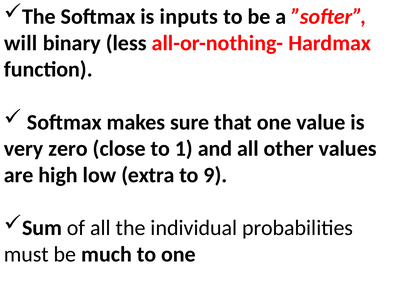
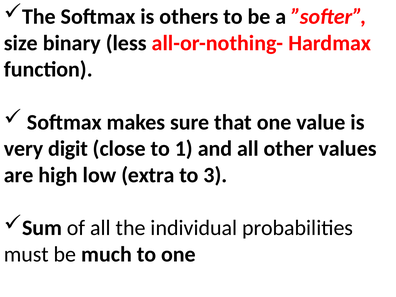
inputs: inputs -> others (189, 17)
will: will -> size (21, 43)
zero: zero -> digit (68, 149)
9: 9 -> 3 (215, 175)
